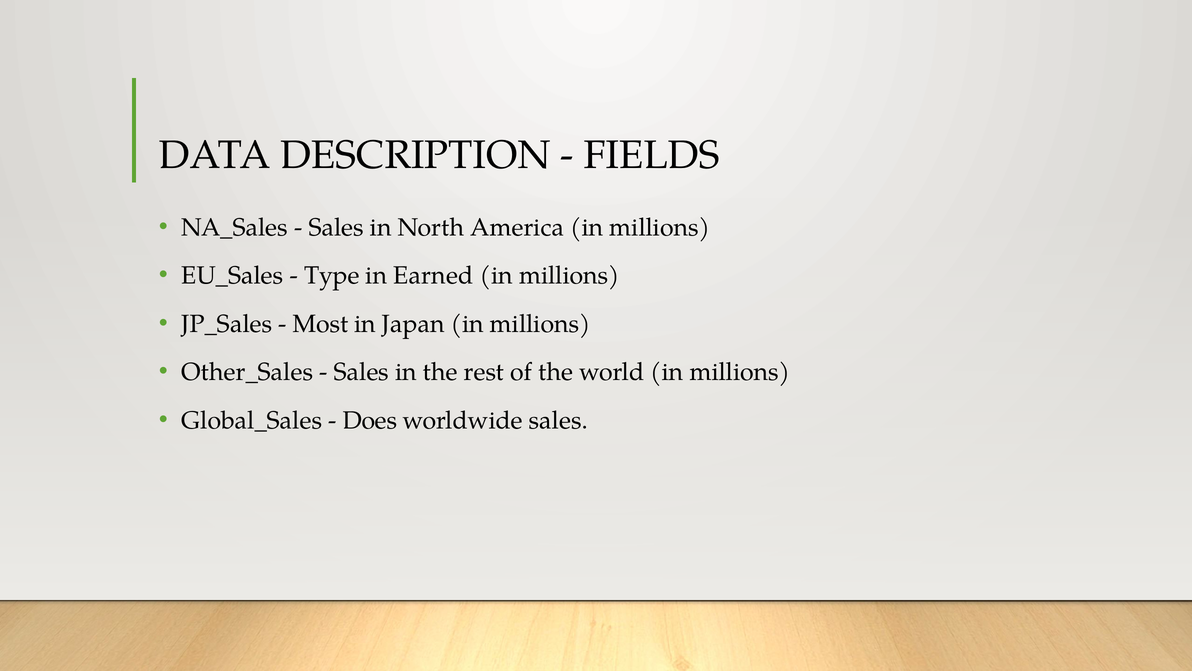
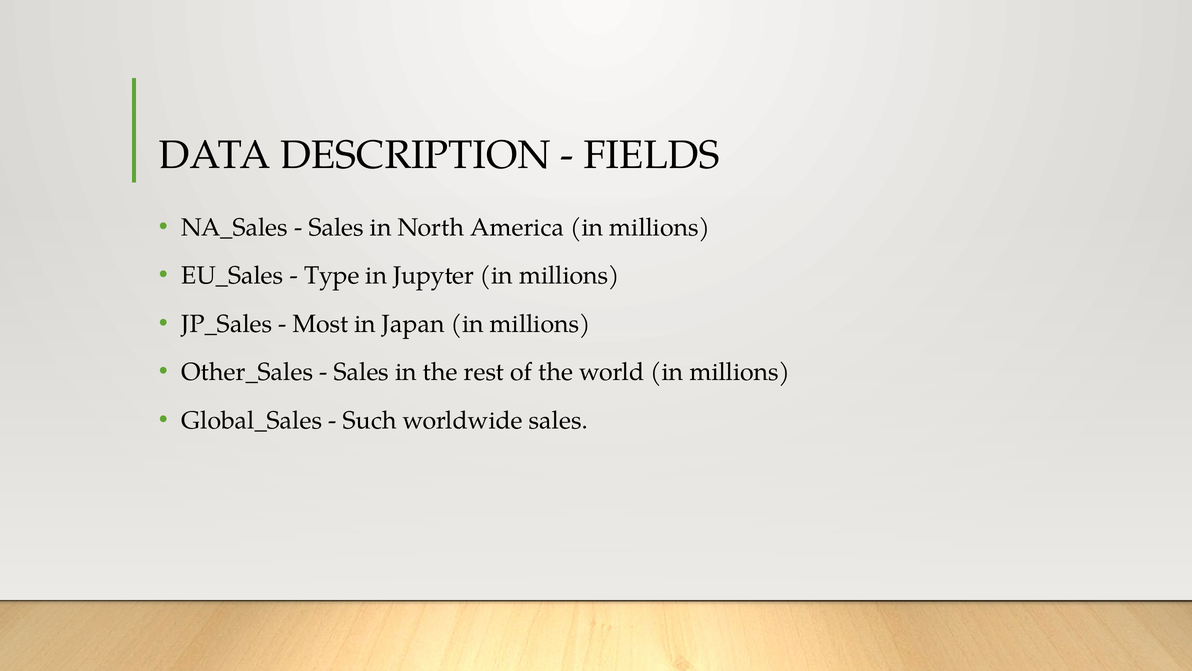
Earned: Earned -> Jupyter (434, 275)
Does: Does -> Such (370, 420)
